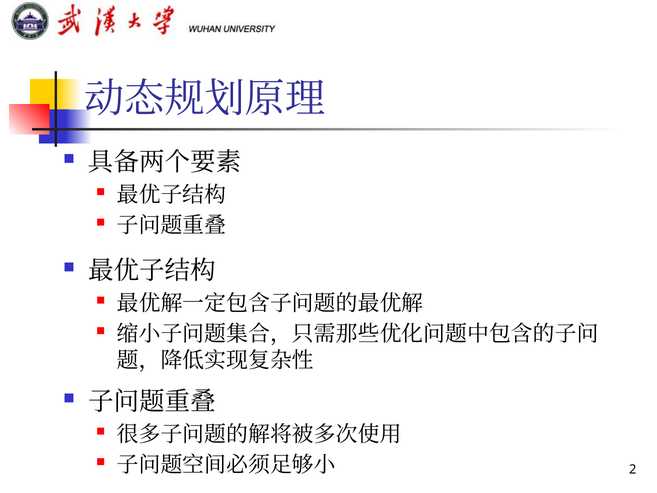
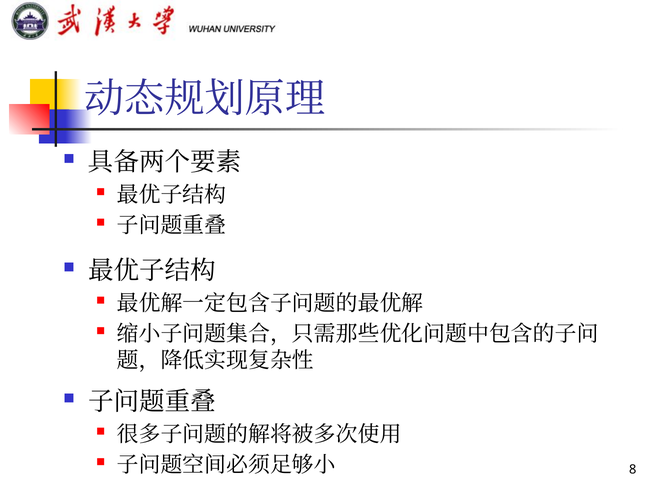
2: 2 -> 8 (633, 469)
